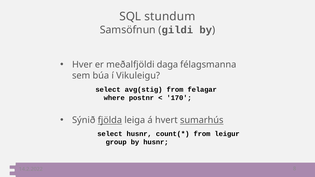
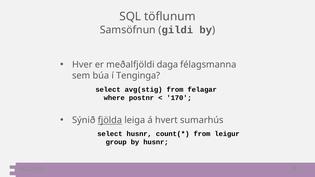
stundum: stundum -> töflunum (170, 17)
Vikuleigu: Vikuleigu -> Tenginga (138, 76)
sumarhús underline: present -> none (202, 120)
